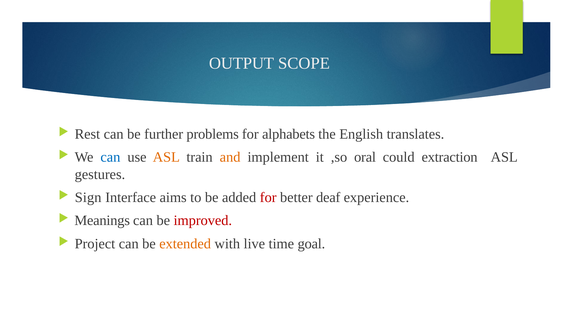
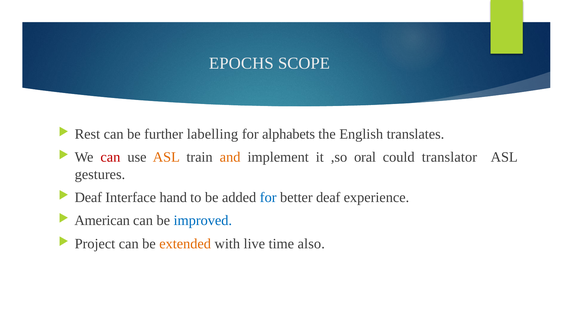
OUTPUT: OUTPUT -> EPOCHS (241, 64)
problems: problems -> labelling (212, 134)
can colour: blue -> red (110, 157)
extraction: extraction -> translator (449, 157)
Sign: Sign -> Deaf (88, 198)
aims: aims -> hand (173, 198)
for colour: red -> blue (268, 198)
Meanings: Meanings -> American (102, 221)
improved colour: red -> blue (203, 221)
goal: goal -> also (311, 244)
